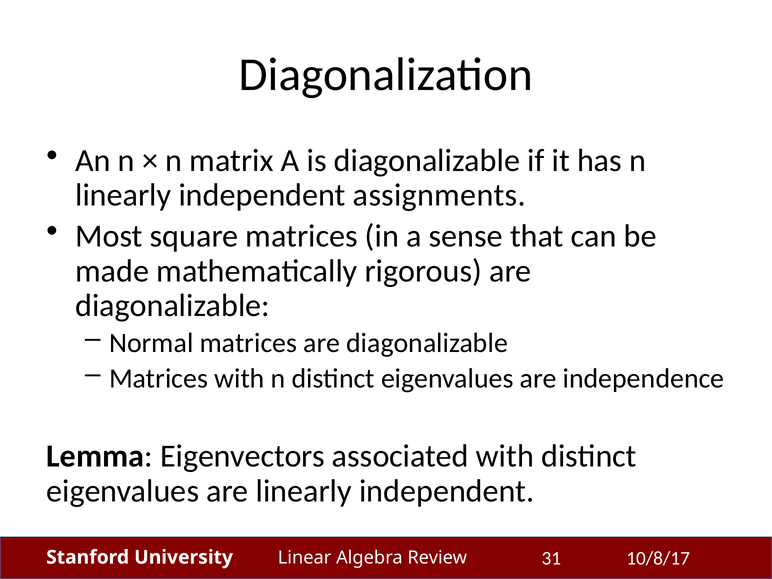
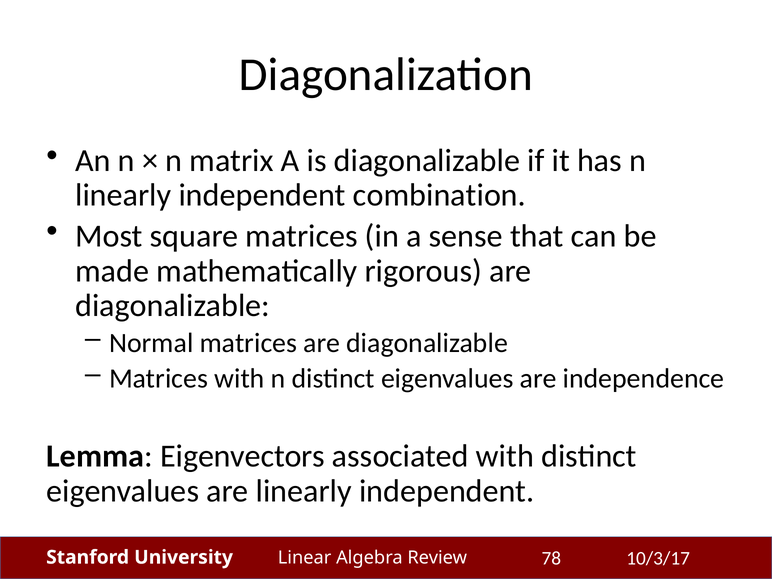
assignments: assignments -> combination (439, 195)
10/8/17: 10/8/17 -> 10/3/17 (658, 558)
31: 31 -> 78 (551, 558)
